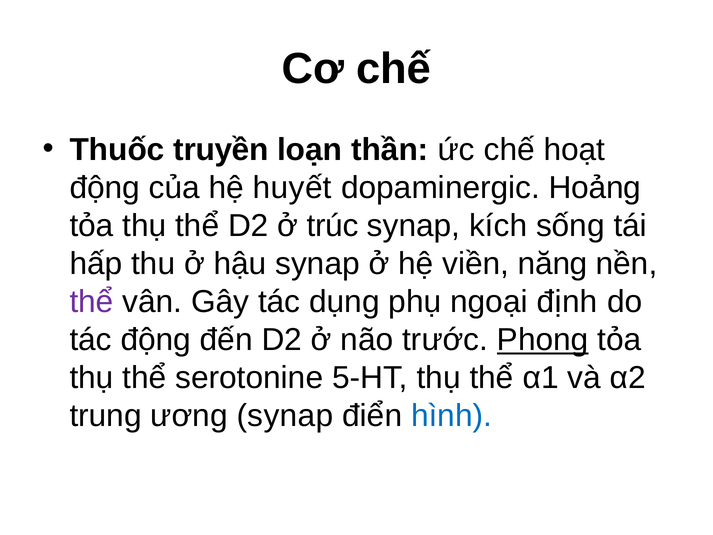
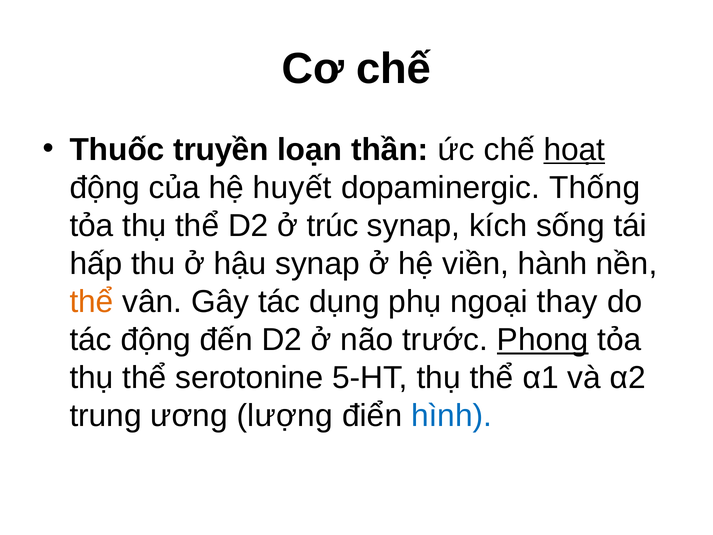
hoạt underline: none -> present (574, 150)
Hoảng: Hoảng -> Thống (595, 188)
năng: năng -> hành (553, 264)
thể colour: purple -> orange (92, 302)
định: định -> thay (567, 302)
ương synap: synap -> lượng (285, 416)
